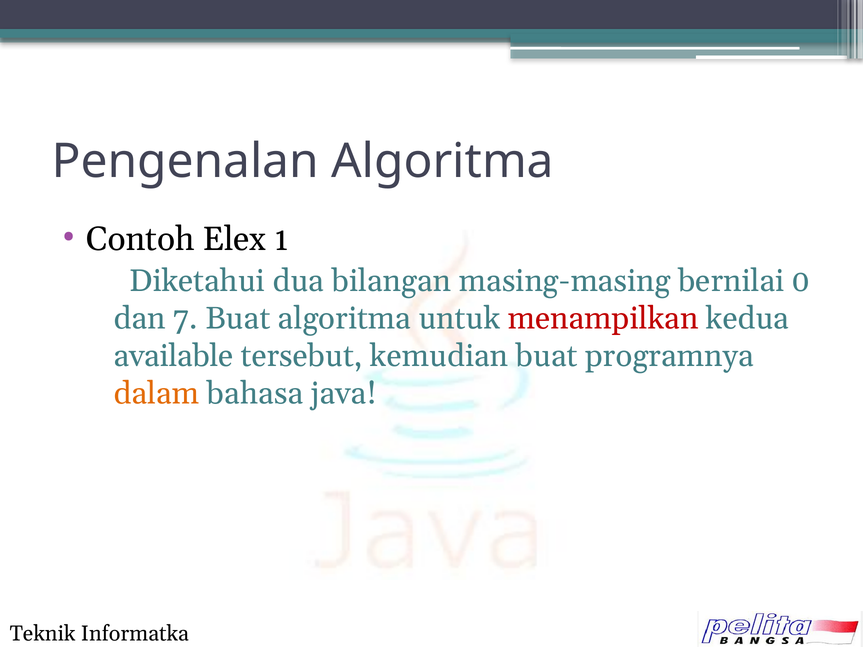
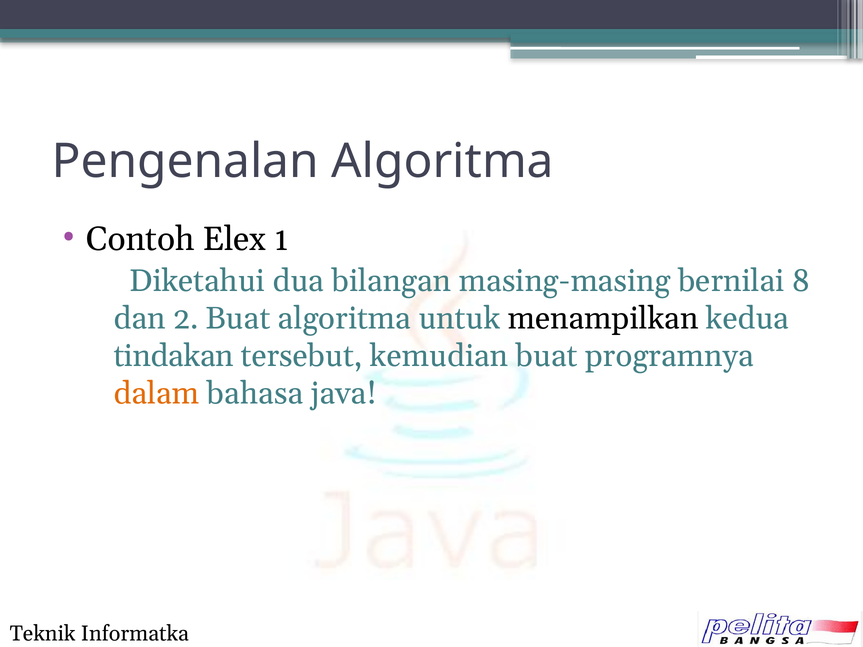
0: 0 -> 8 (801, 281)
7: 7 -> 2 (186, 319)
menampilkan colour: red -> black (603, 319)
available: available -> tindakan (174, 356)
